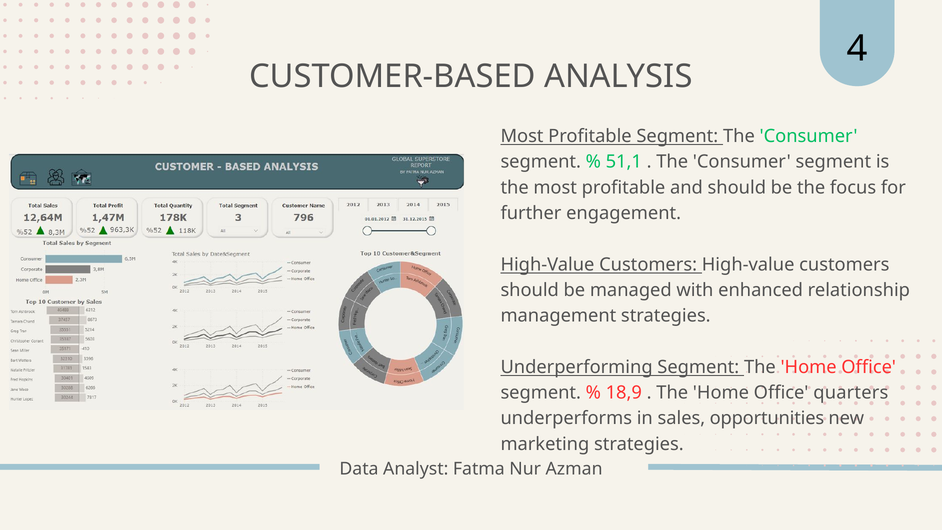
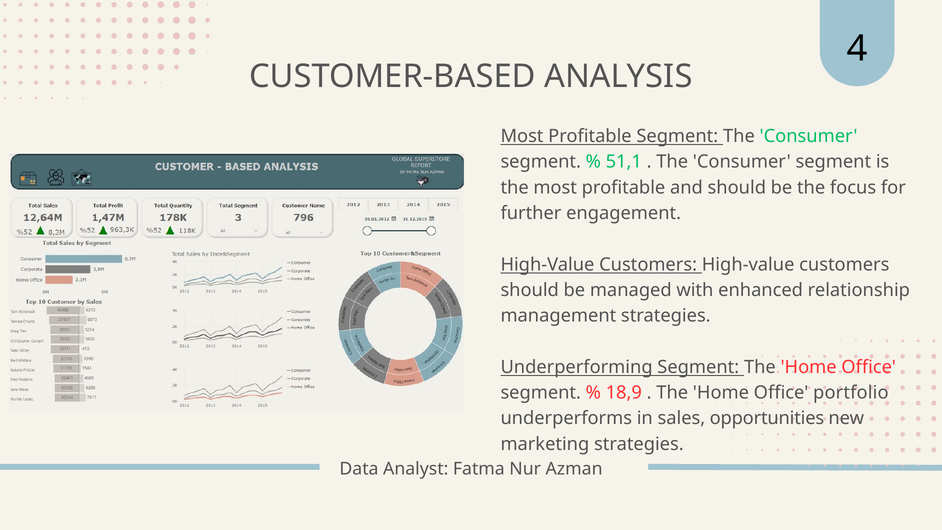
quarters: quarters -> portfolio (851, 393)
